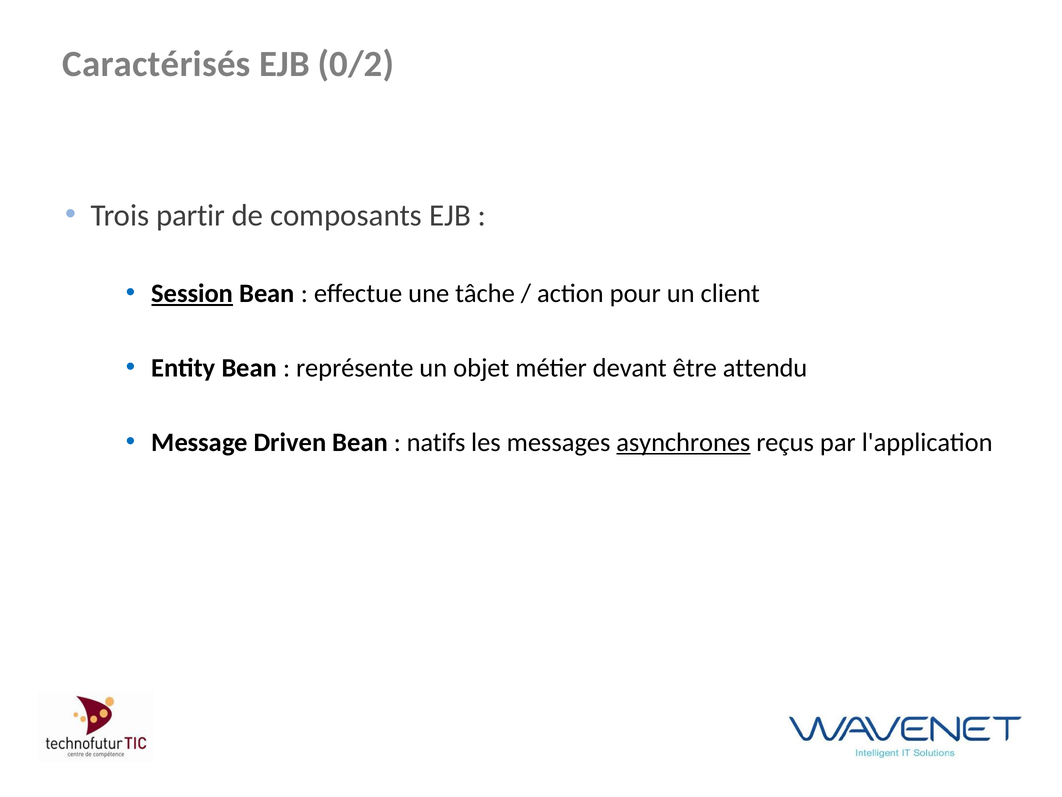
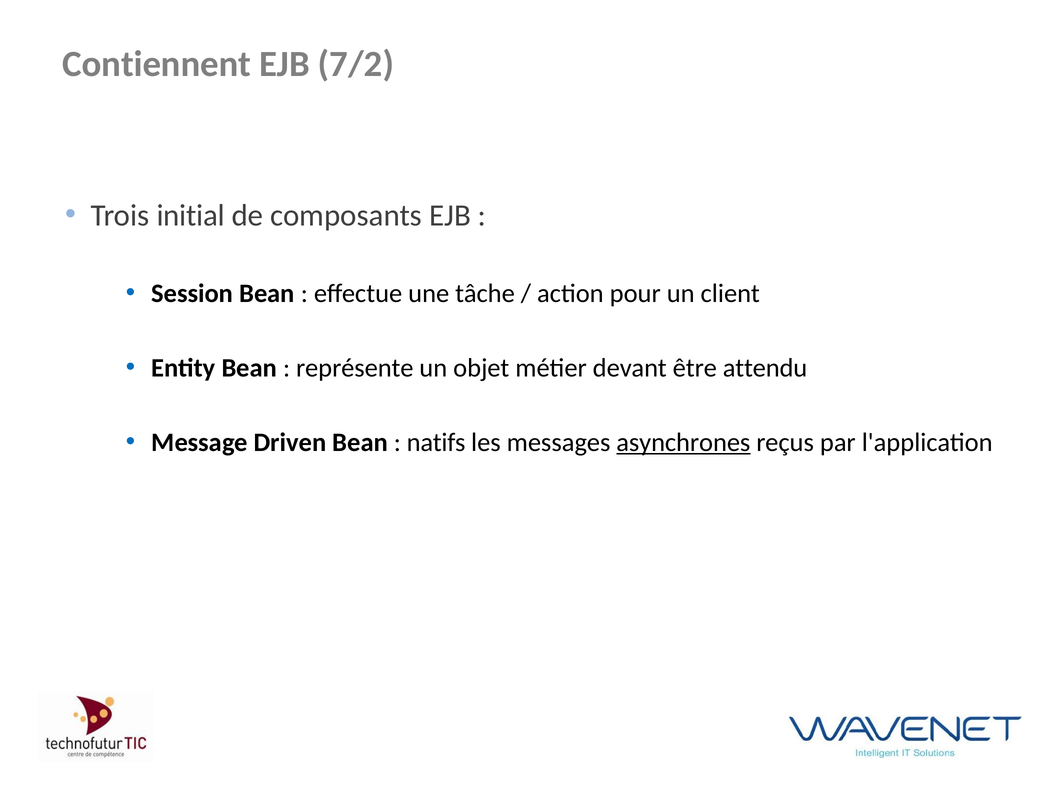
Caractérisés: Caractérisés -> Contiennent (157, 64)
0/2: 0/2 -> 7/2 (356, 64)
partir: partir -> initial (191, 215)
Session underline: present -> none (192, 293)
